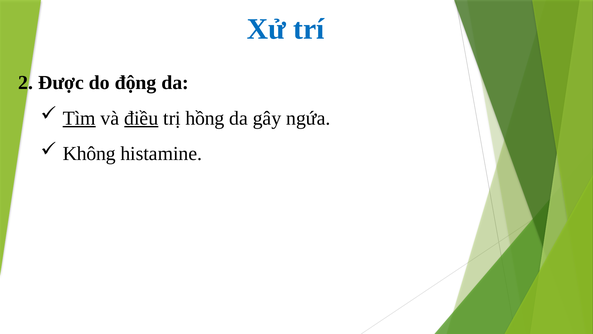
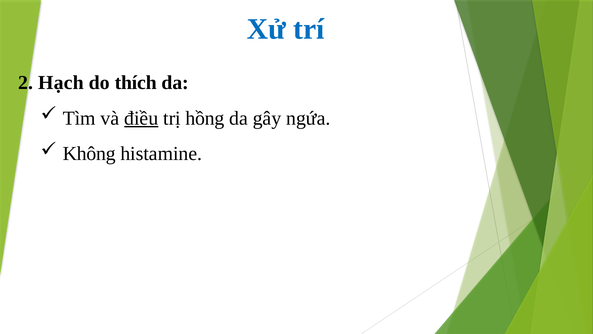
Được: Được -> Hạch (61, 82)
động: động -> thích (136, 82)
Tìm underline: present -> none (79, 118)
